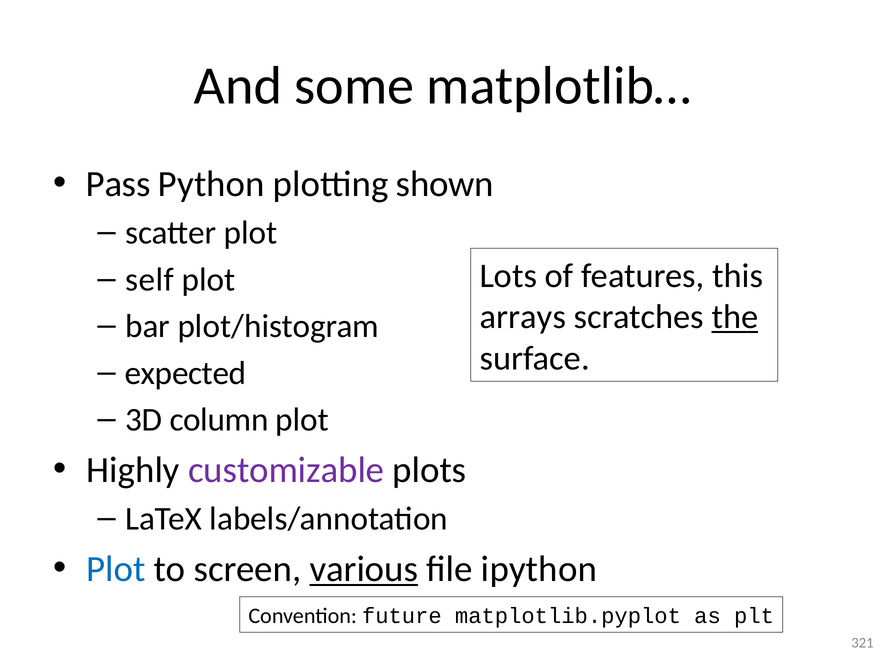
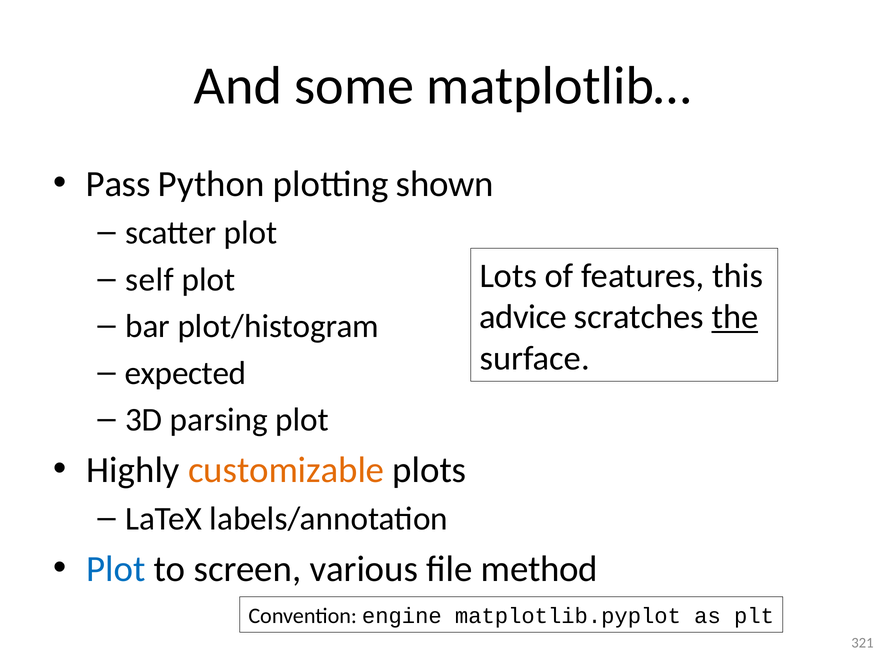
arrays: arrays -> advice (523, 317)
column: column -> parsing (219, 420)
customizable colour: purple -> orange (286, 470)
various underline: present -> none (364, 569)
ipython: ipython -> method (539, 569)
future: future -> engine (402, 617)
